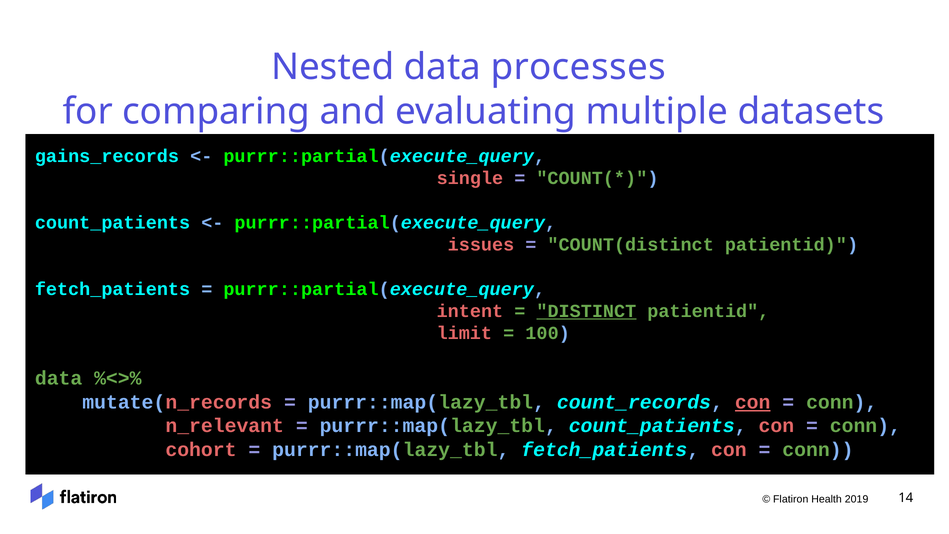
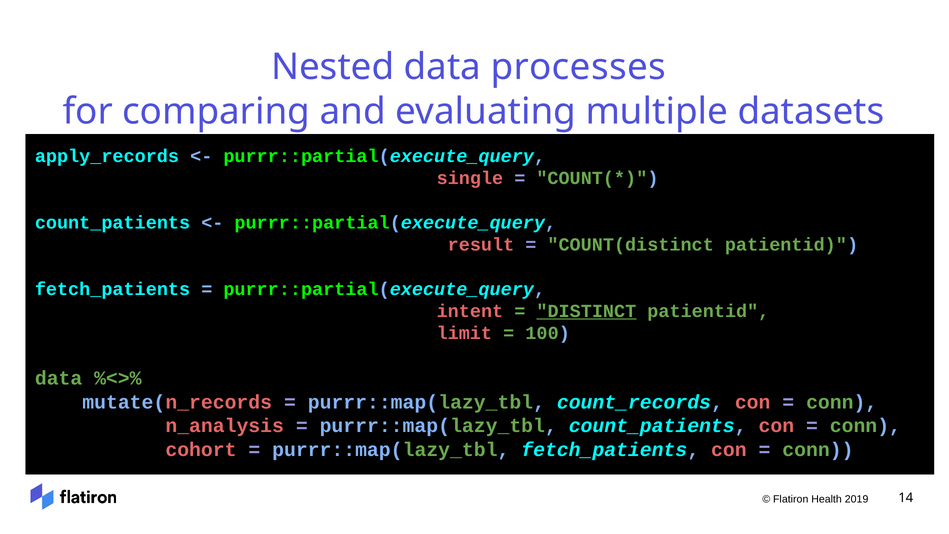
gains_records: gains_records -> apply_records (107, 156)
issues: issues -> result (481, 245)
con underline: present -> none (753, 402)
n_relevant: n_relevant -> n_analysis (225, 426)
